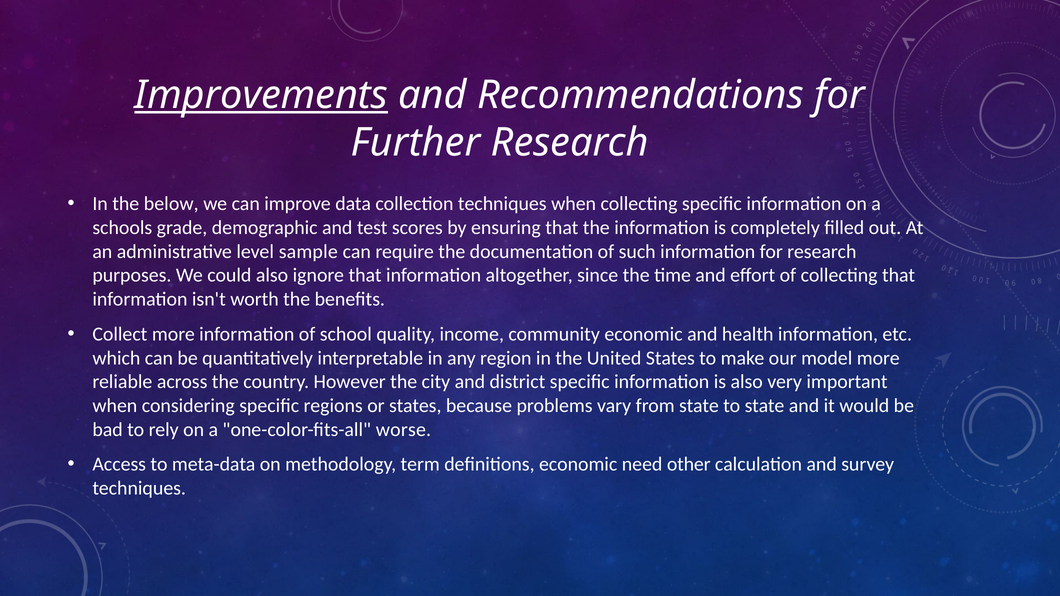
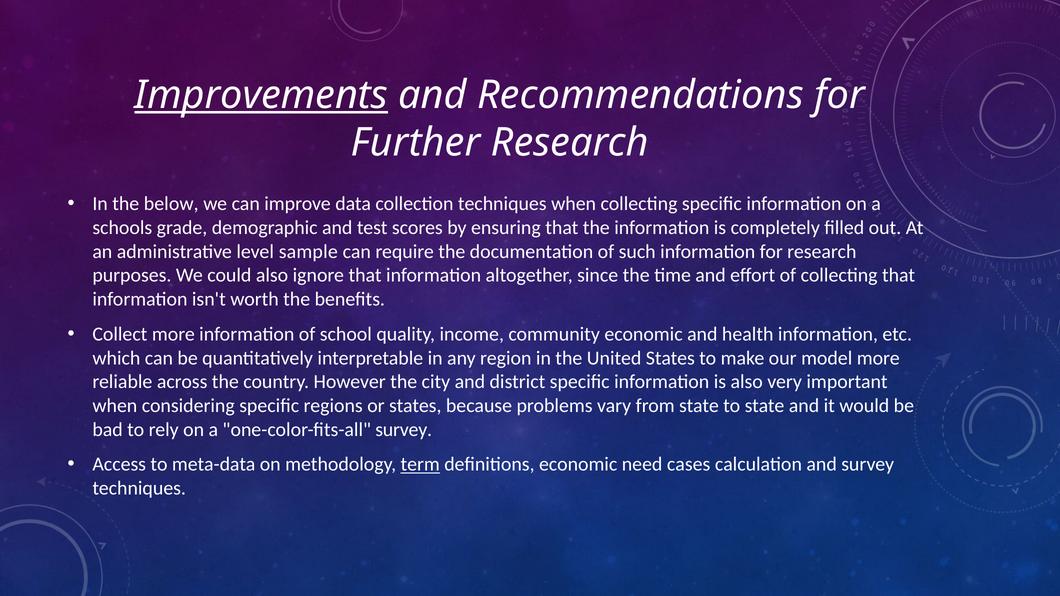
one-color-fits-all worse: worse -> survey (404, 430)
term underline: none -> present (420, 465)
other: other -> cases (689, 465)
